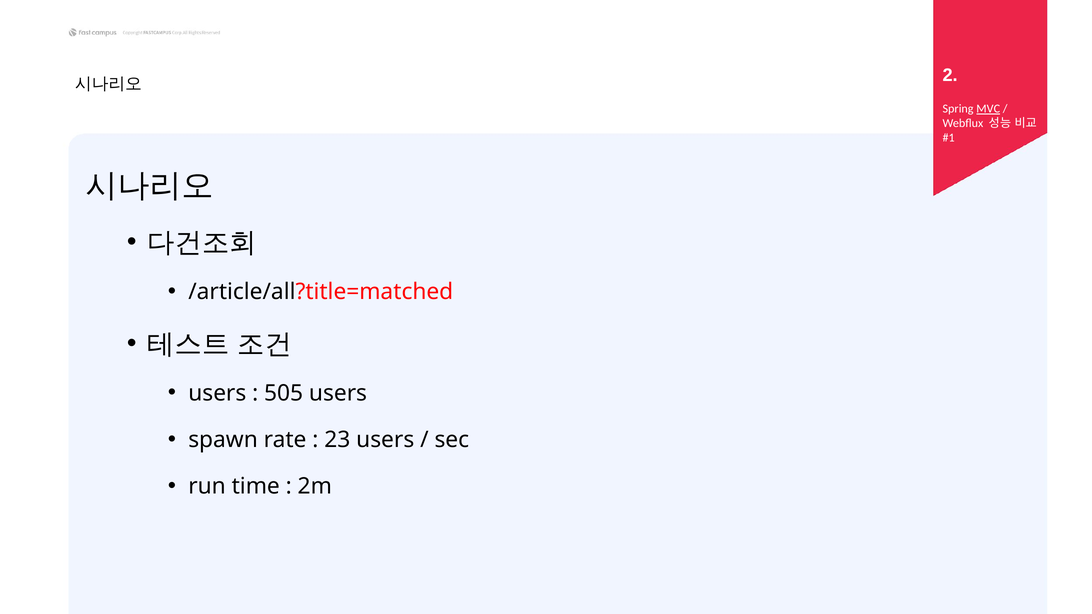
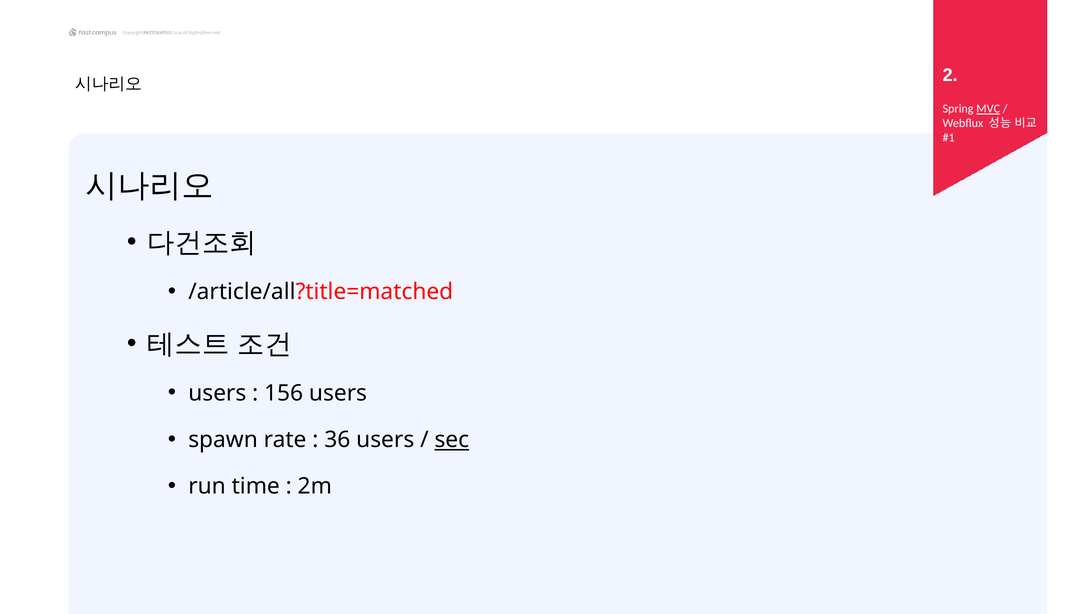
505: 505 -> 156 (284, 393)
23: 23 -> 36 (337, 440)
sec underline: none -> present (452, 440)
